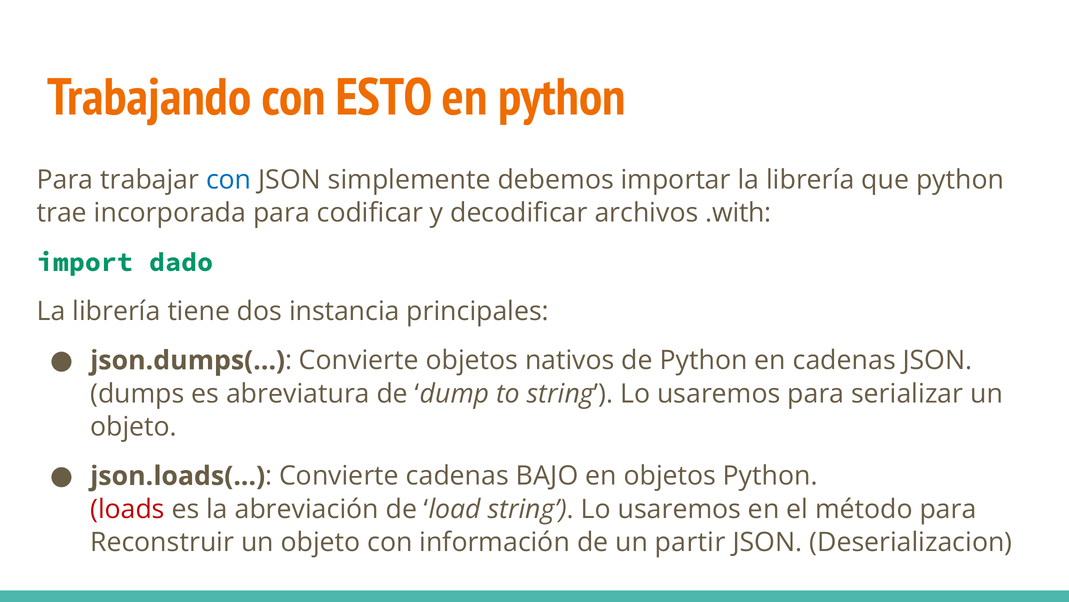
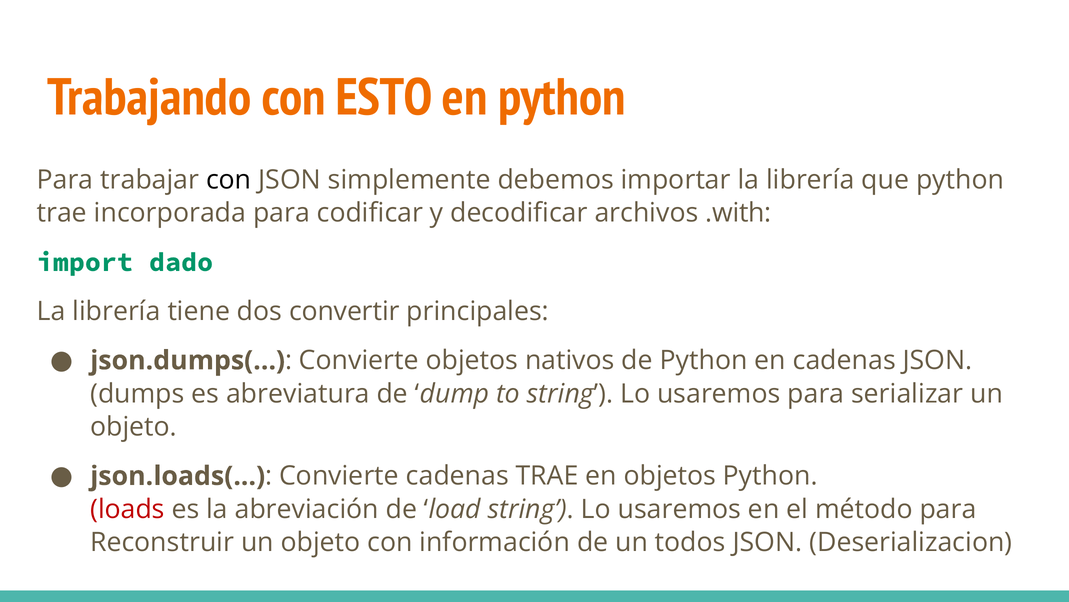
con colour: blue -> black (229, 179)
instancia: instancia -> convertir (344, 311)
cadenas BAJO: BAJO -> TRAE (547, 476)
partir: partir -> todos (690, 542)
